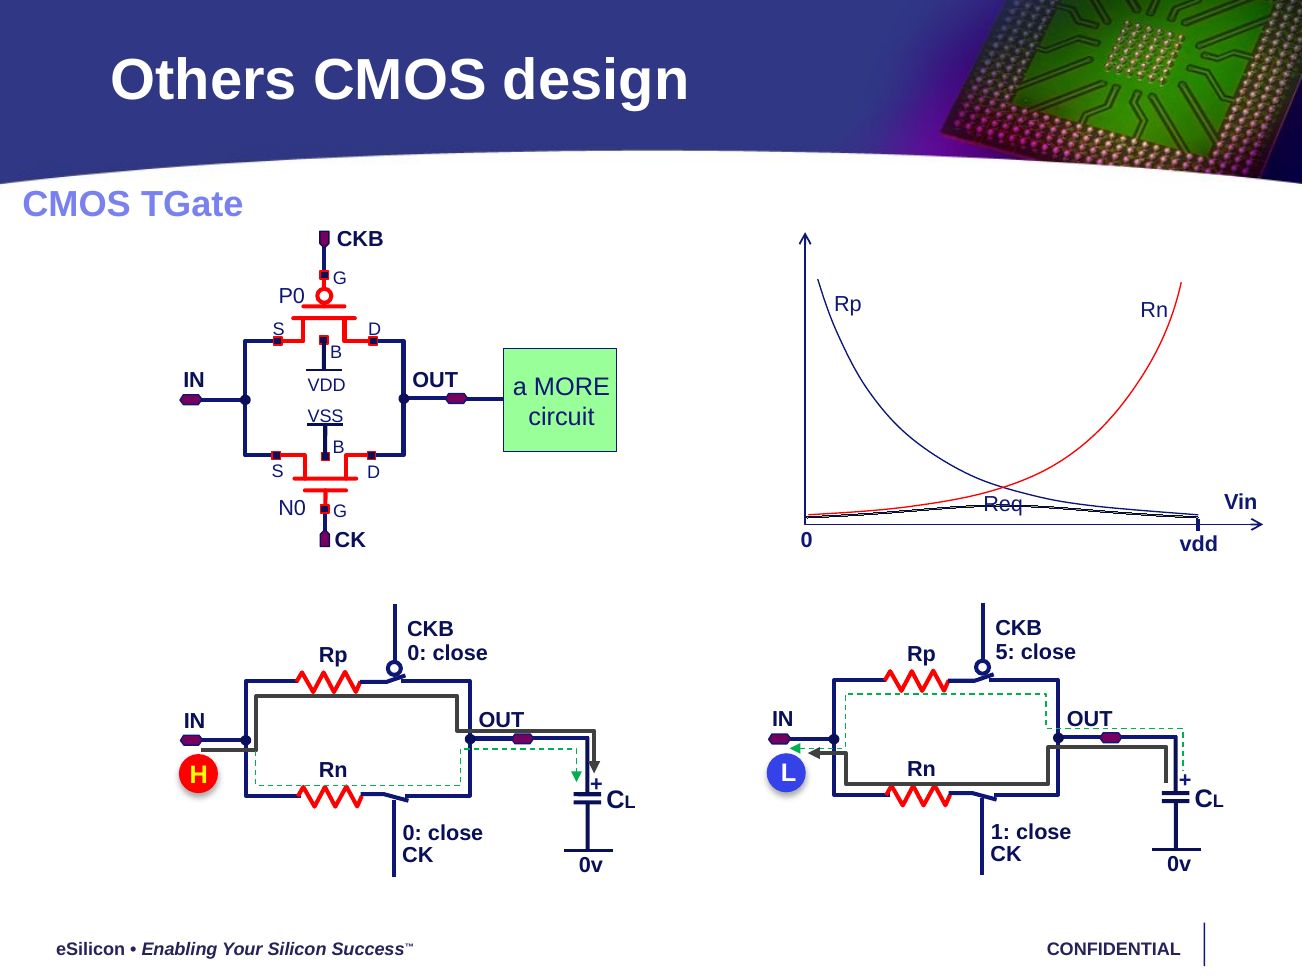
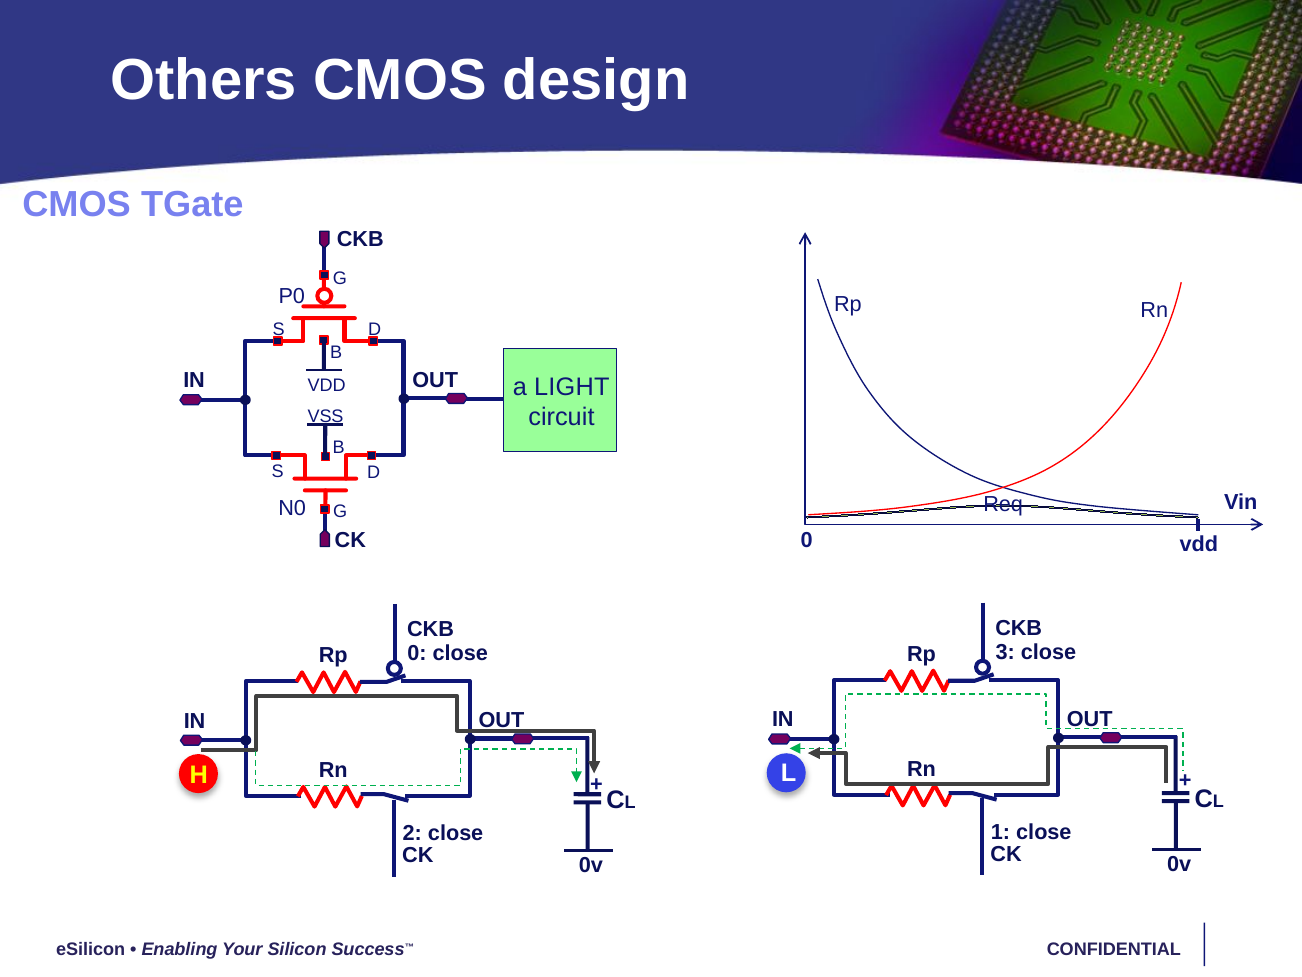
MORE: MORE -> LIGHT (572, 386)
5: 5 -> 3 (1005, 652)
0: 0 -> 2 (412, 833)
